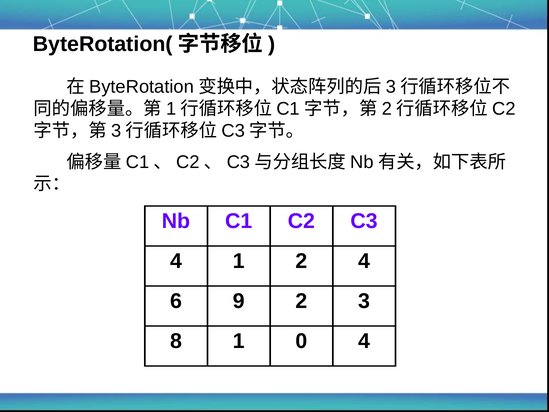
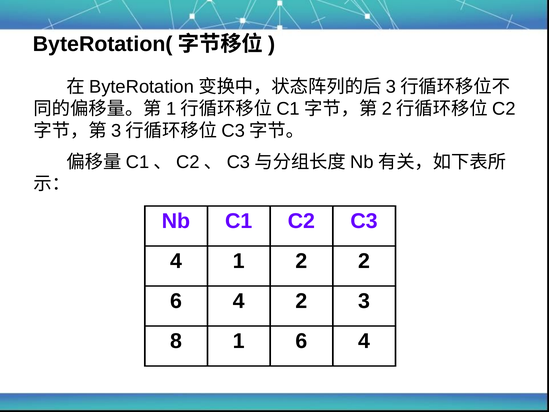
2 4: 4 -> 2 (364, 261)
9: 9 -> 4 (239, 301)
1 0: 0 -> 6 (302, 341)
